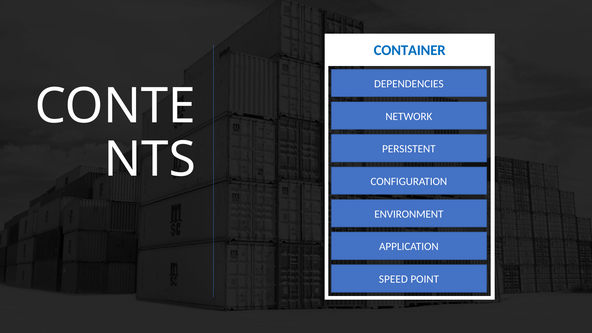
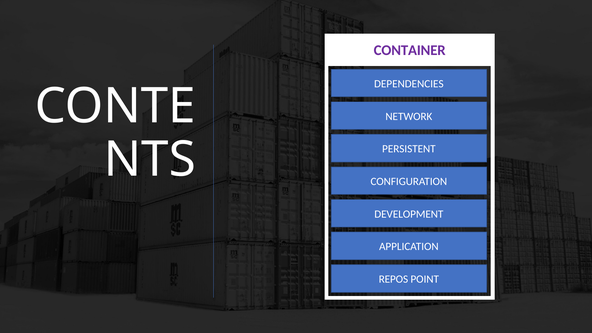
CONTAINER colour: blue -> purple (410, 50)
ENVIRONMENT: ENVIRONMENT -> DEVELOPMENT (409, 214)
SPEED: SPEED -> REPOS (393, 279)
